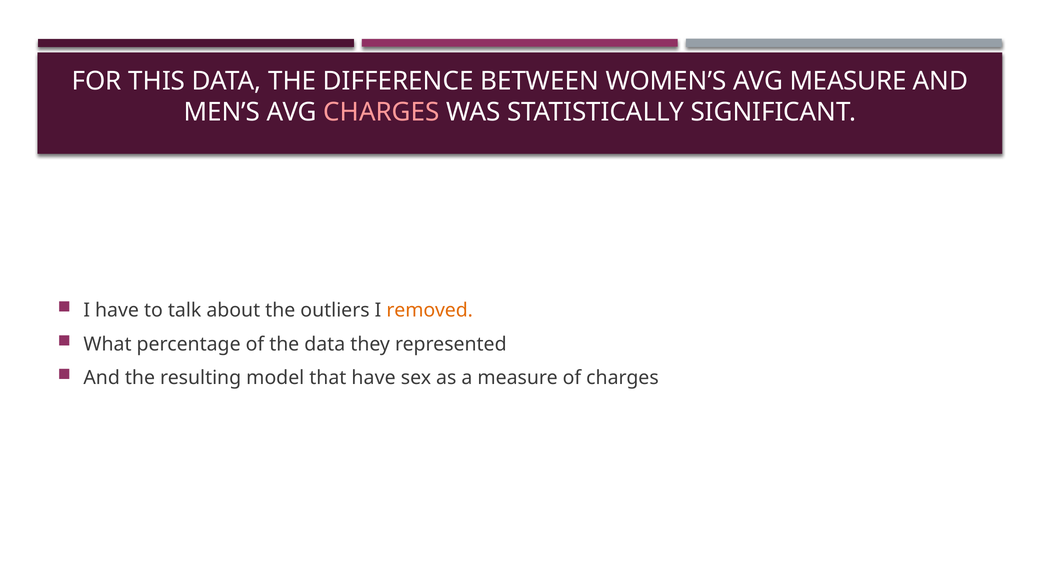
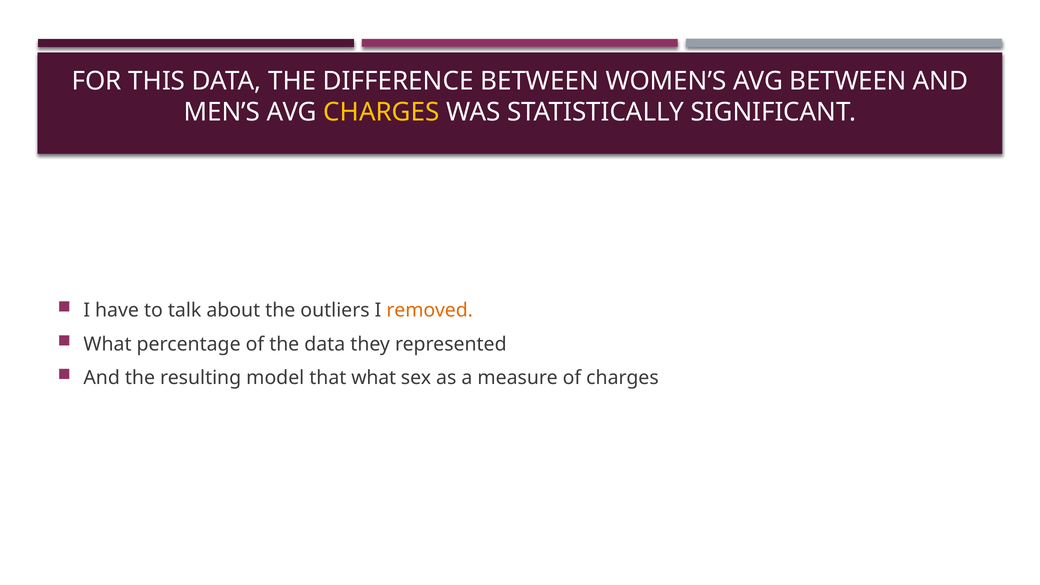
AVG MEASURE: MEASURE -> BETWEEN (848, 81)
CHARGES colour: pink -> yellow (382, 112)
that have: have -> what (374, 378)
